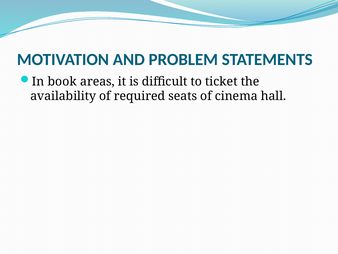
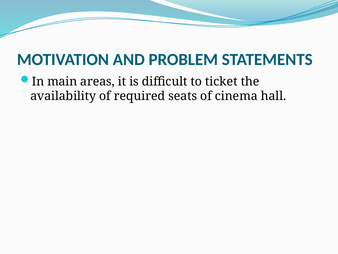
book: book -> main (62, 81)
